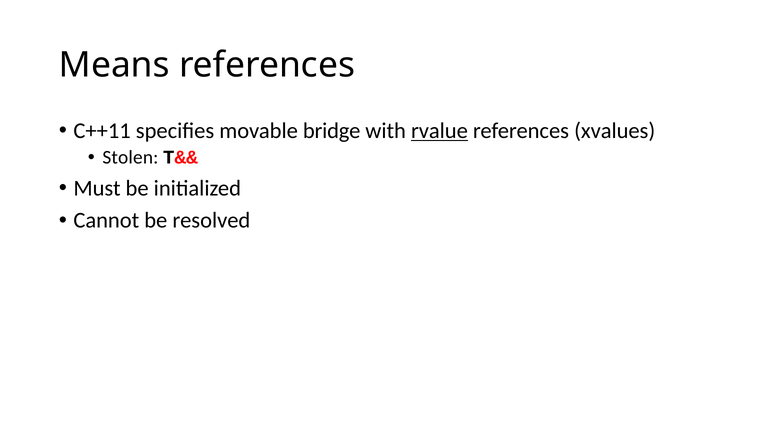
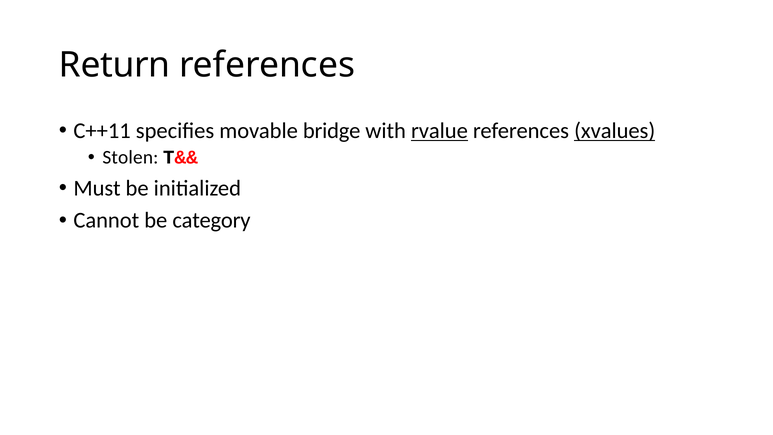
Means: Means -> Return (115, 65)
xvalues underline: none -> present (615, 131)
resolved: resolved -> category (211, 220)
